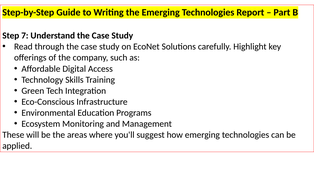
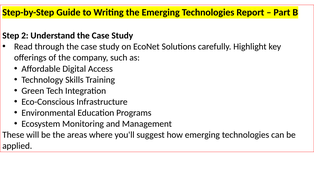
7: 7 -> 2 (25, 36)
